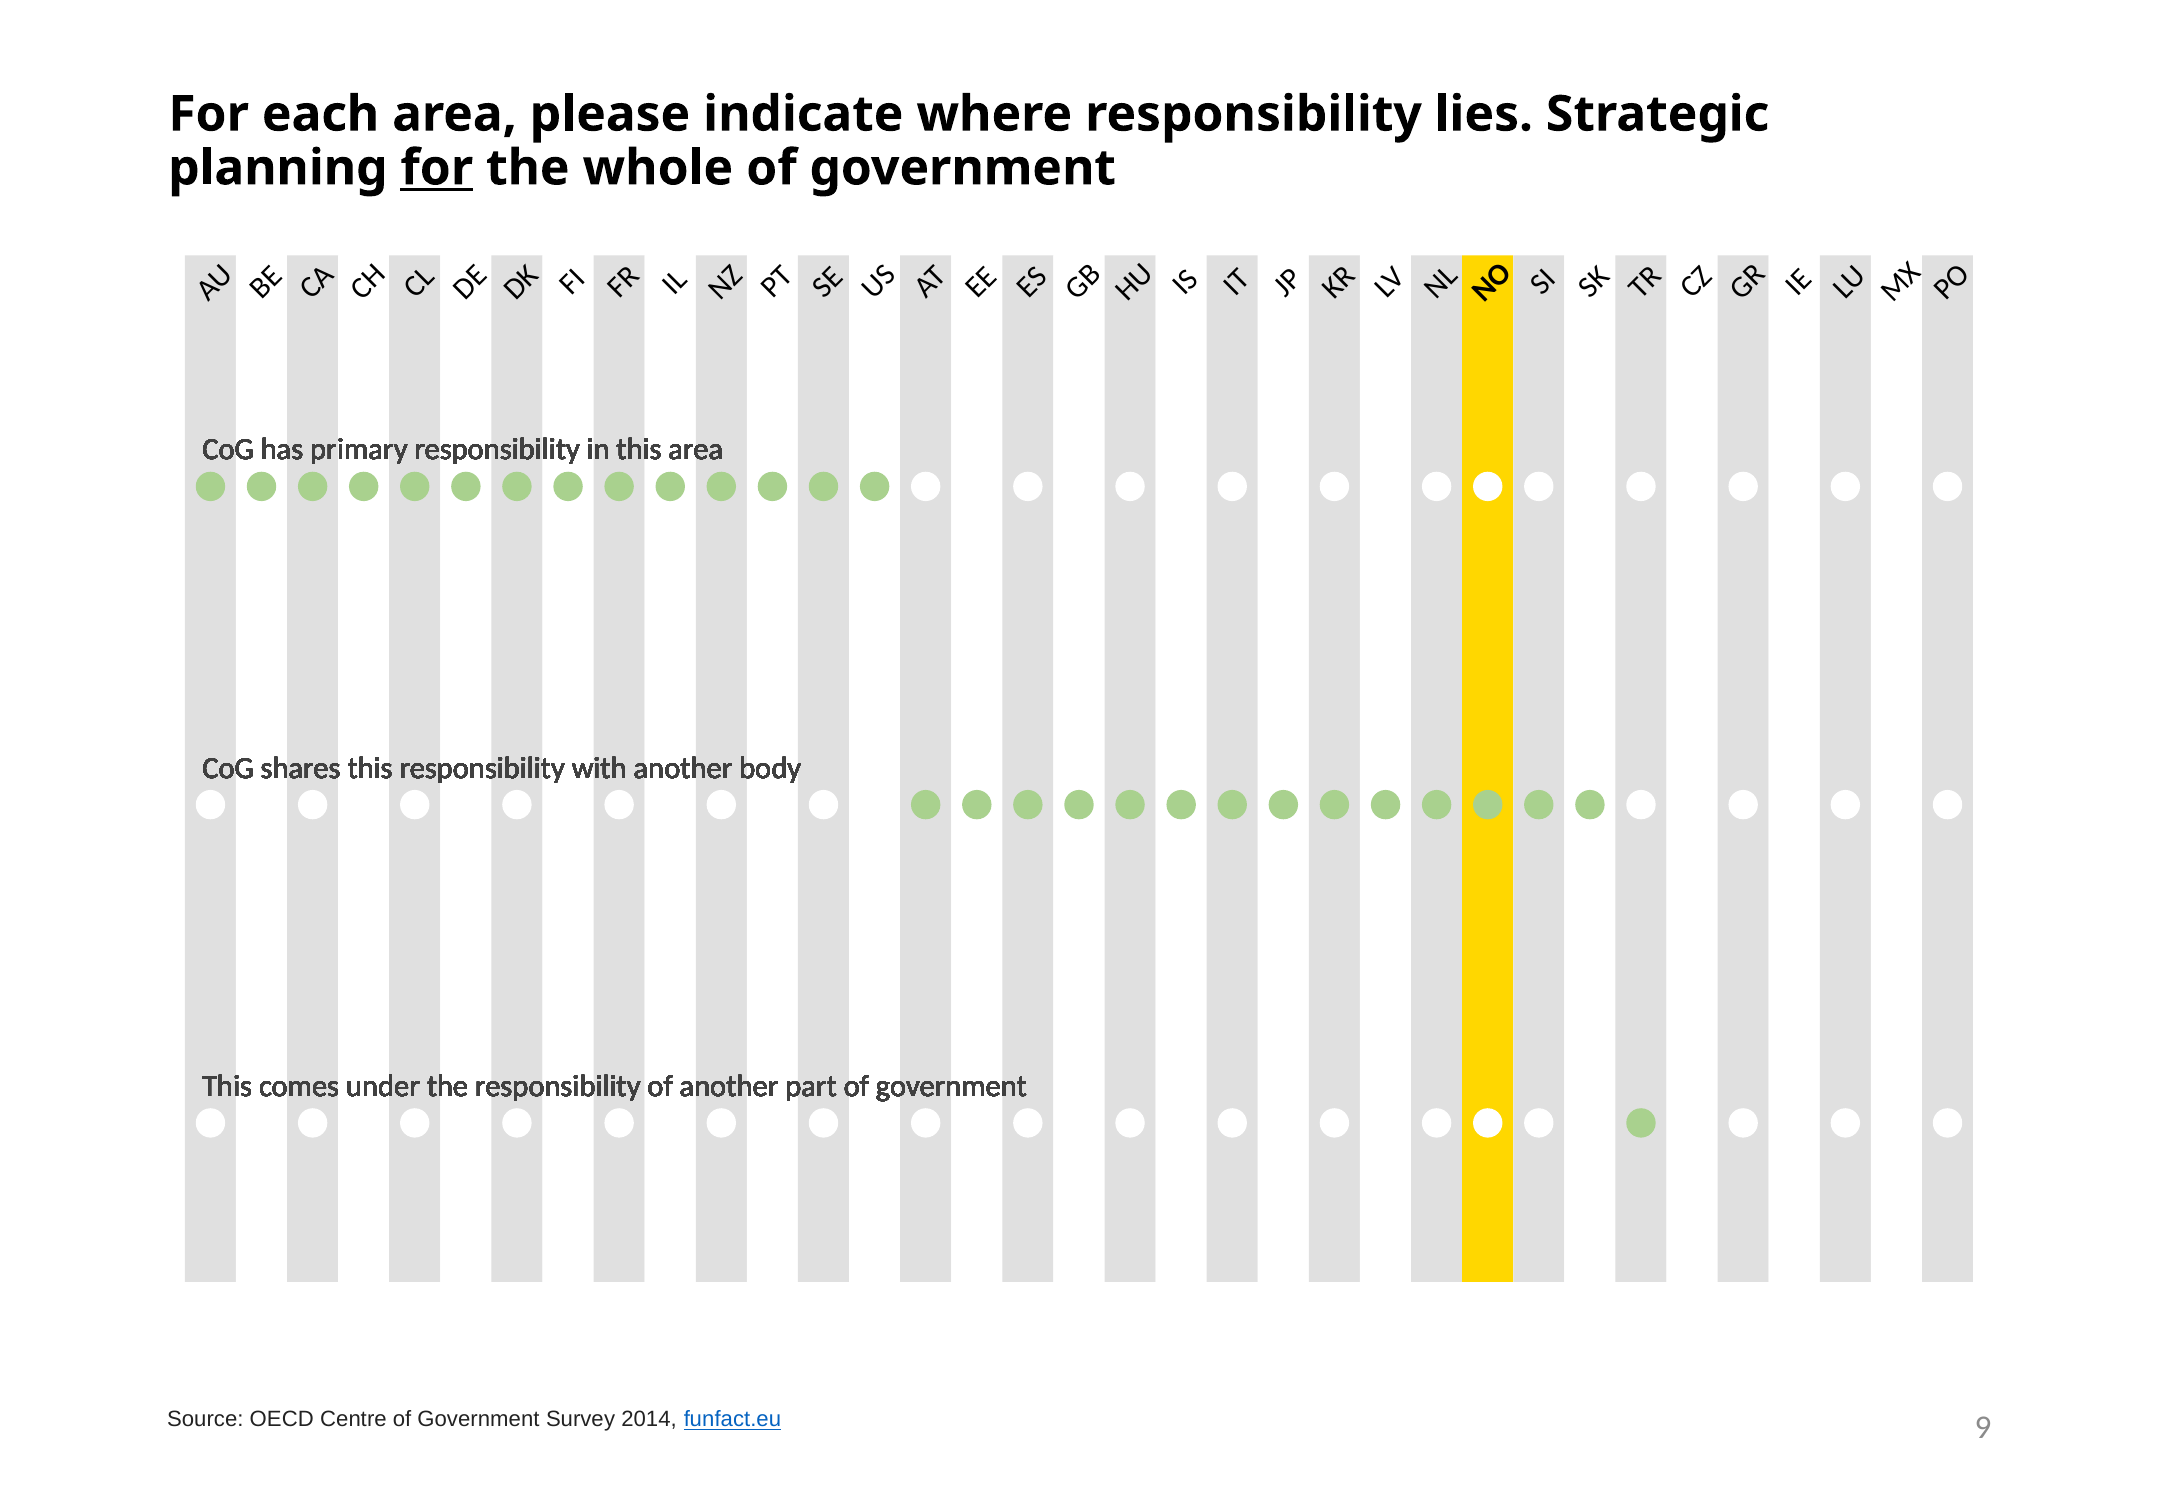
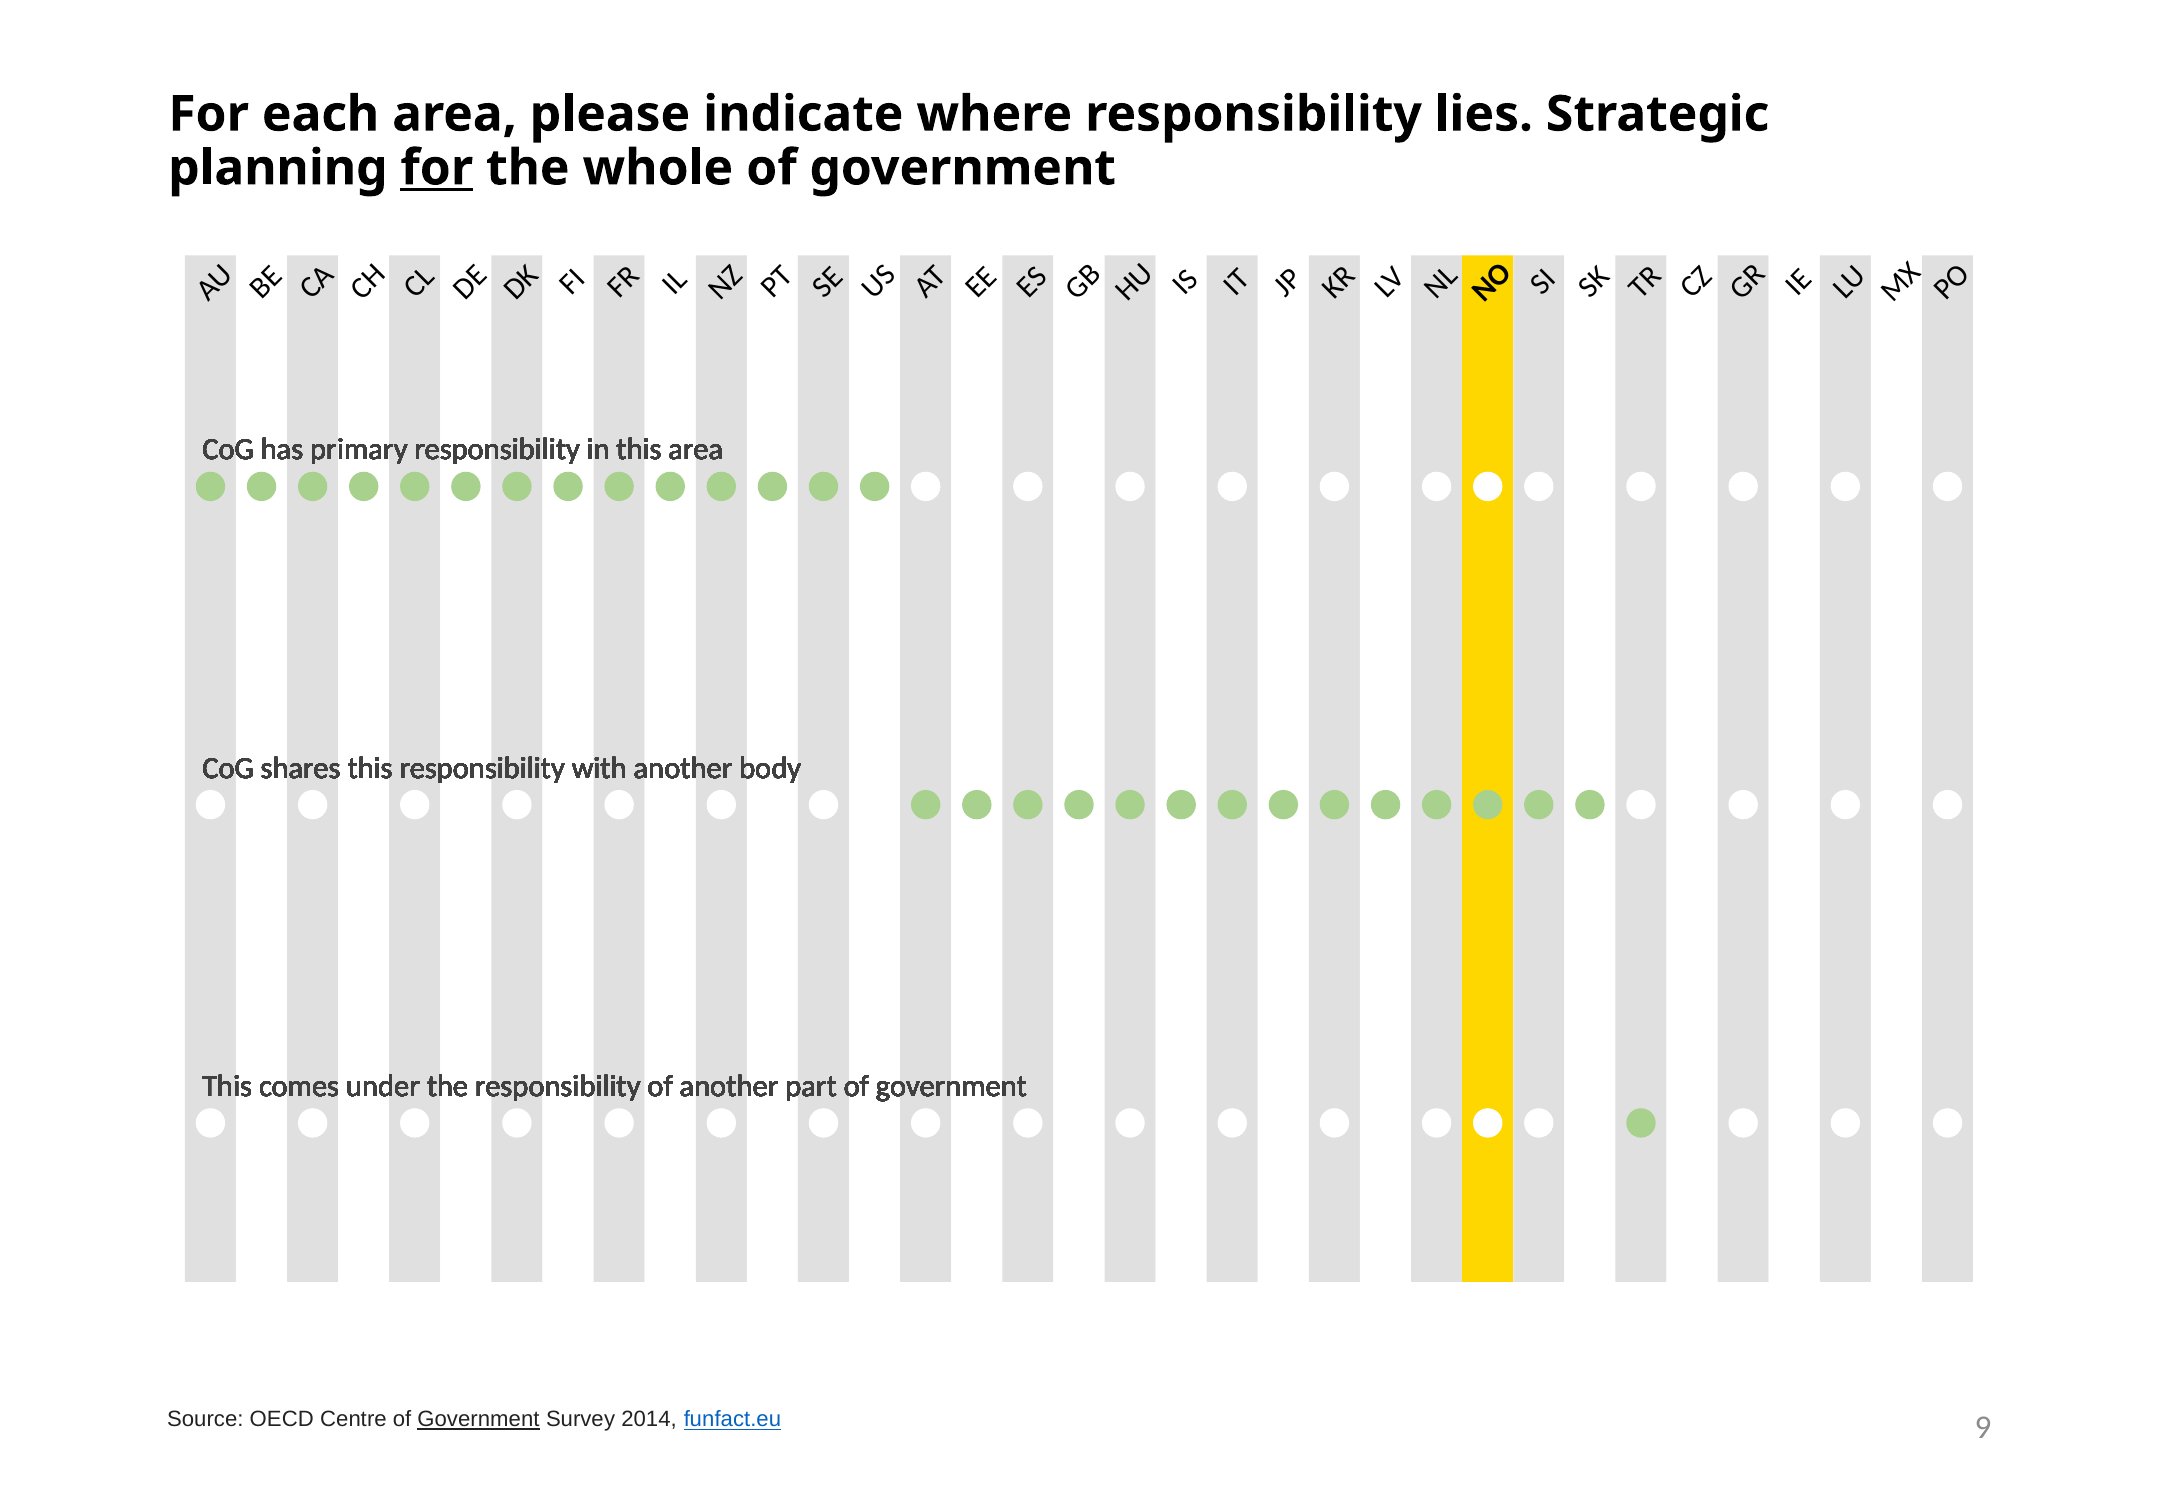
Government underline: none -> present (478, 1420)
